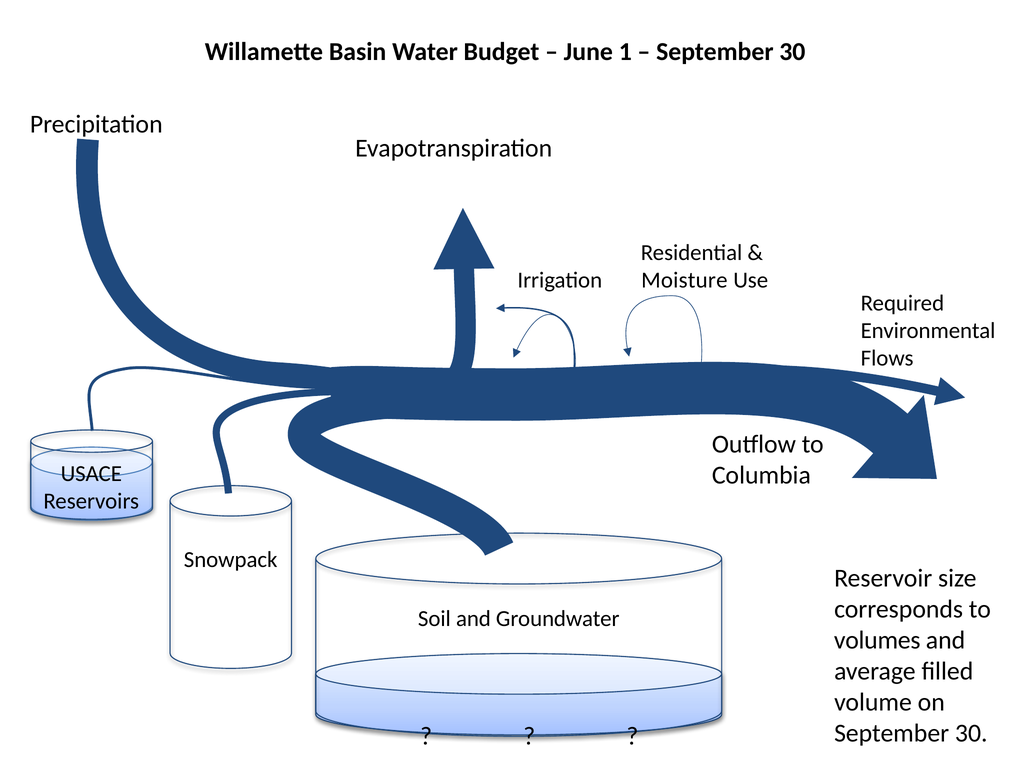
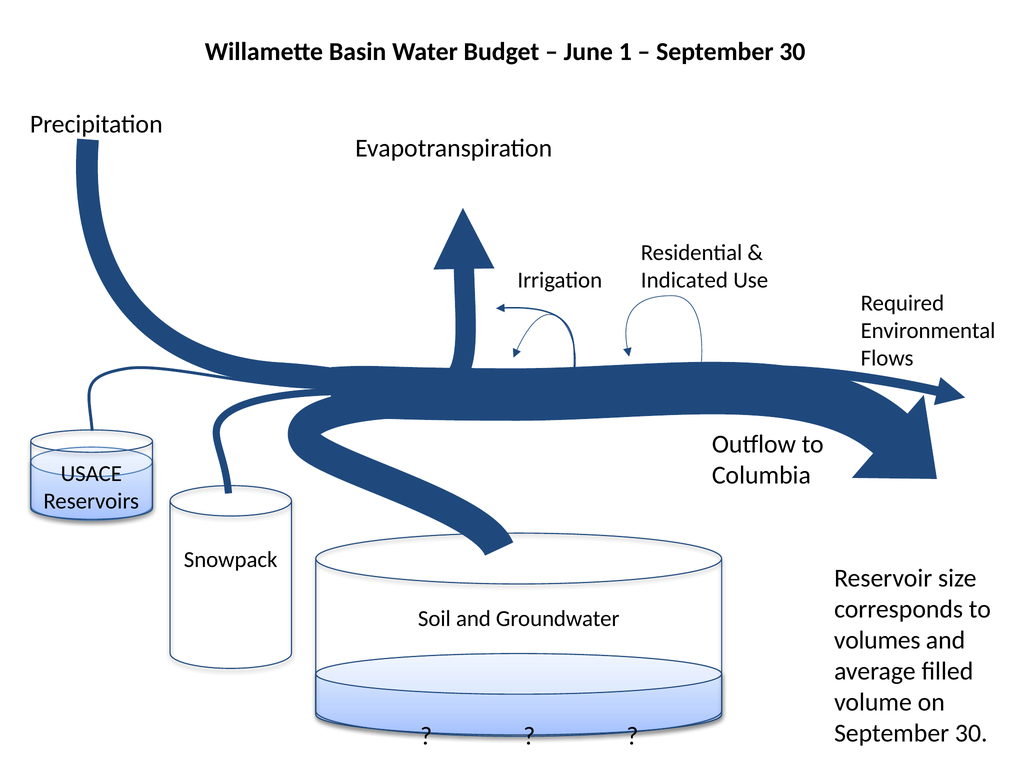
Moisture: Moisture -> Indicated (684, 280)
